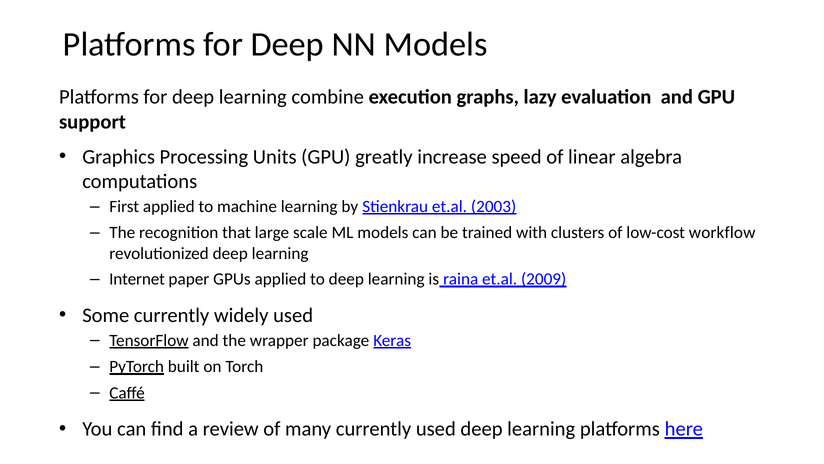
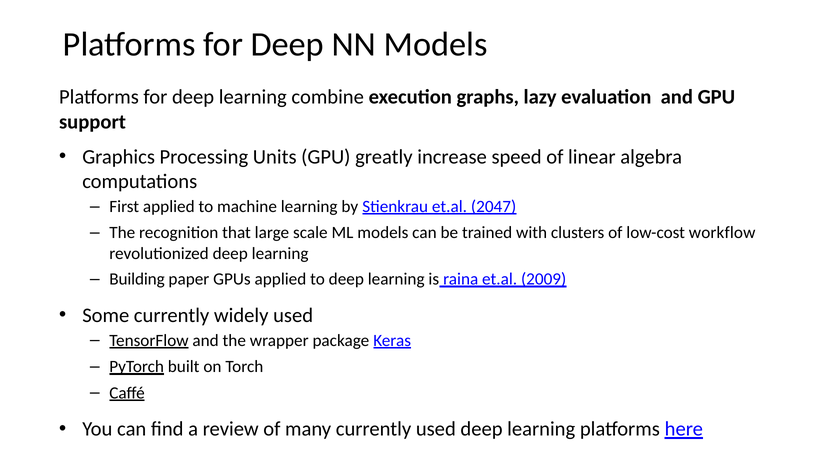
2003: 2003 -> 2047 (494, 206)
Internet: Internet -> Building (137, 279)
